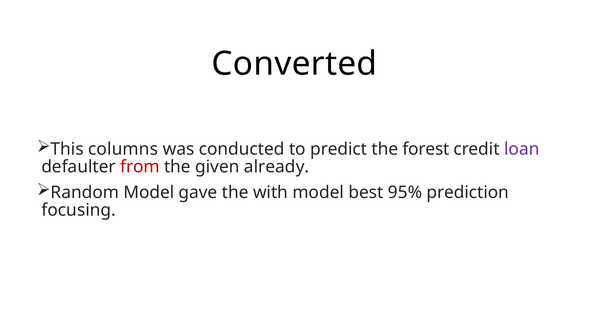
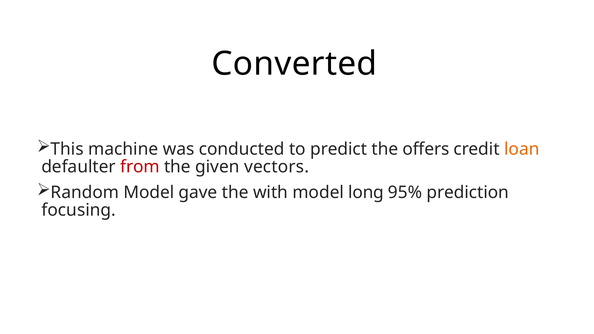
columns: columns -> machine (123, 149)
forest: forest -> offers (426, 149)
loan colour: purple -> orange (522, 149)
already: already -> vectors (277, 167)
best: best -> long (366, 193)
